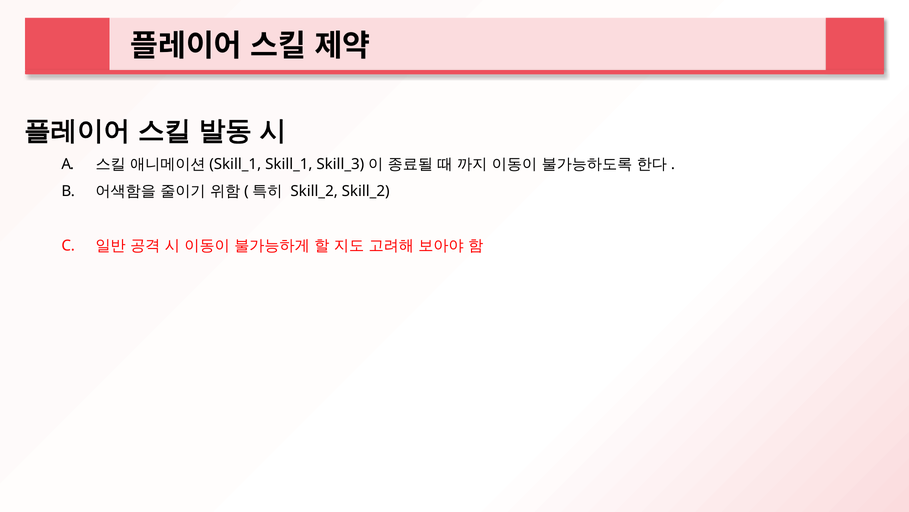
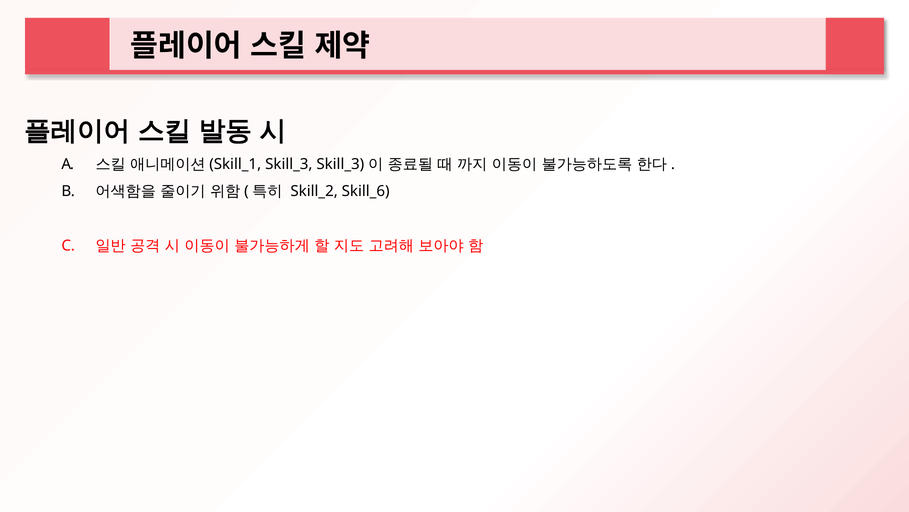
Skill_1: Skill_1 -> Skill_3 (289, 164)
Skill_2 Skill_2: Skill_2 -> Skill_6 (366, 191)
